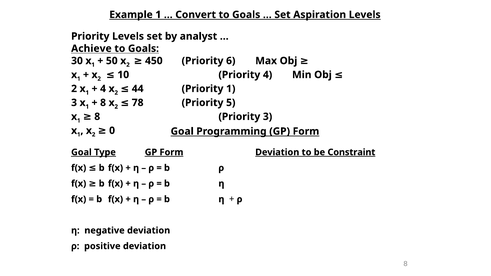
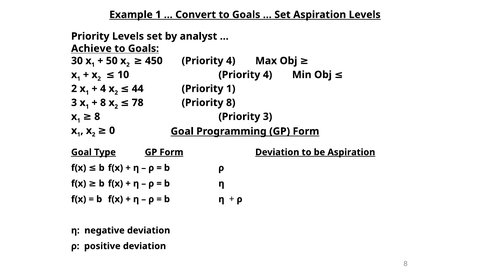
6: 6 -> 4 (231, 61)
Priority 5: 5 -> 8 (231, 103)
be Constraint: Constraint -> Aspiration (351, 152)
